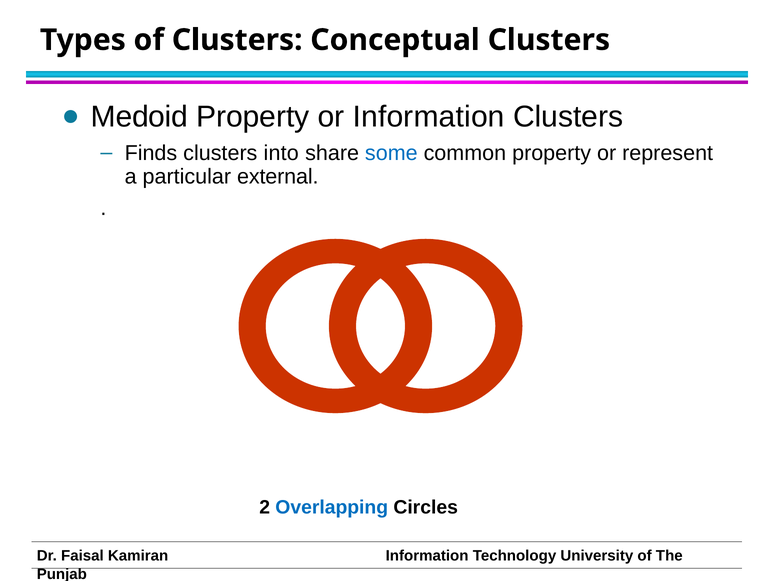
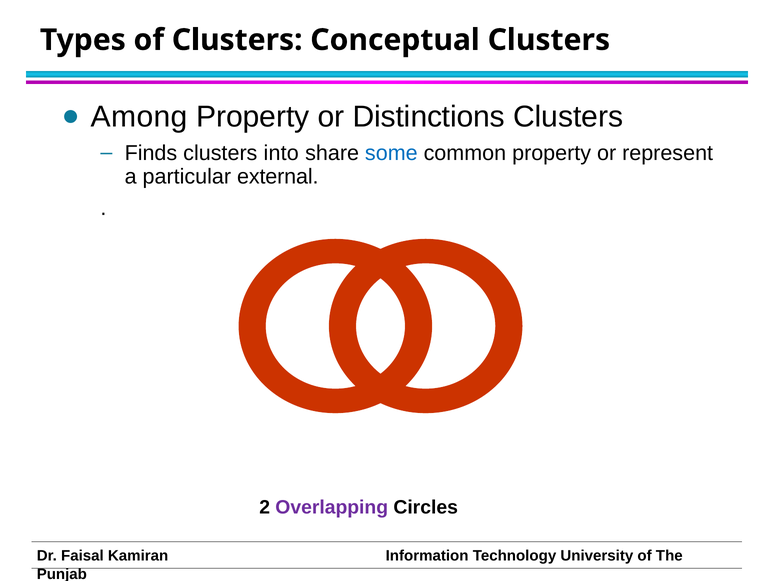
Medoid: Medoid -> Among (139, 117)
or Information: Information -> Distinctions (429, 117)
Overlapping colour: blue -> purple (332, 507)
